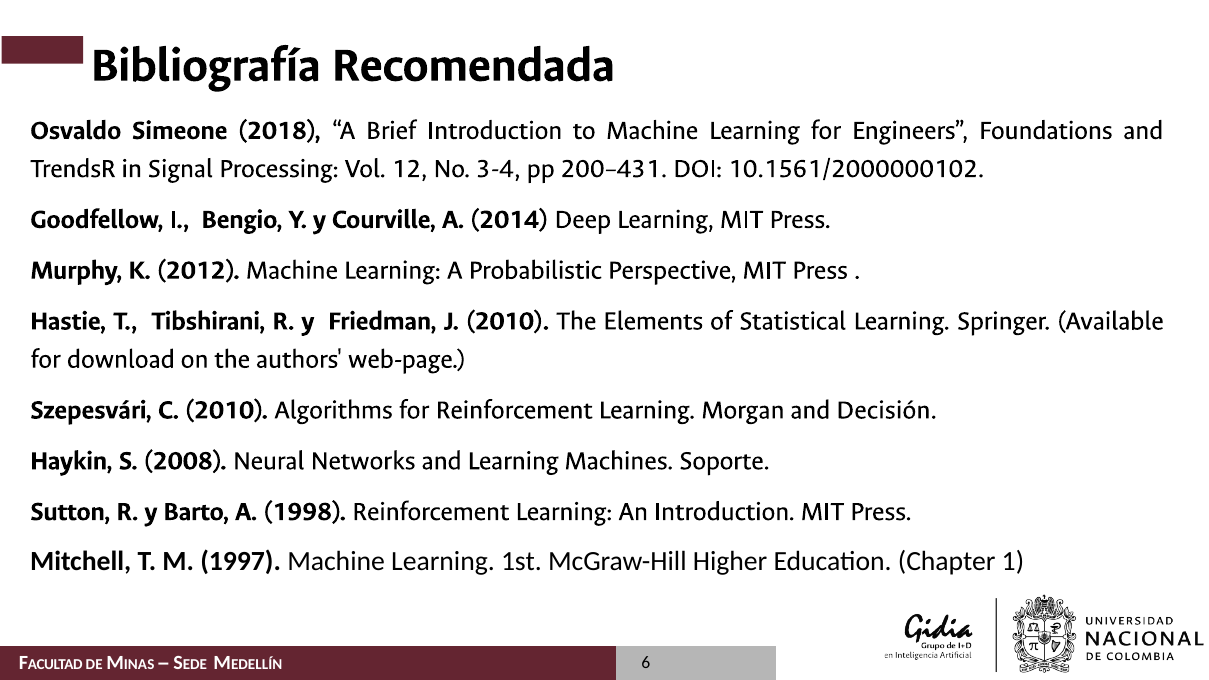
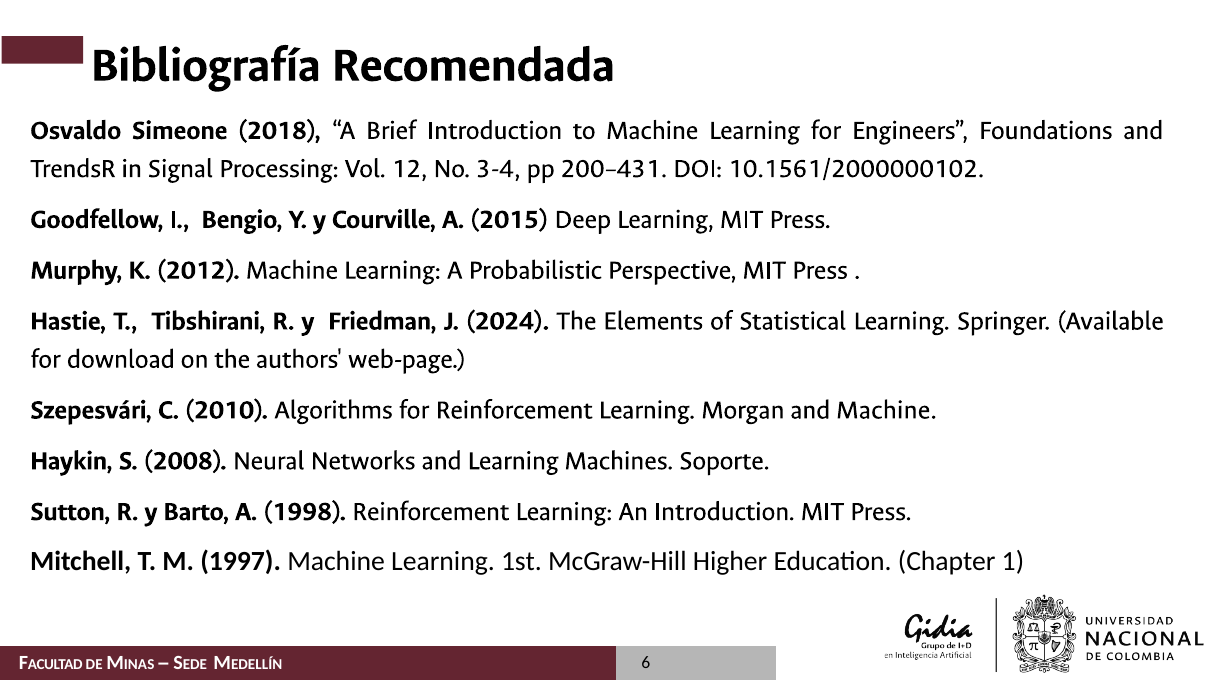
2014: 2014 -> 2015 (509, 219)
J 2010: 2010 -> 2024 (508, 320)
and Decisión: Decisión -> Machine (887, 409)
